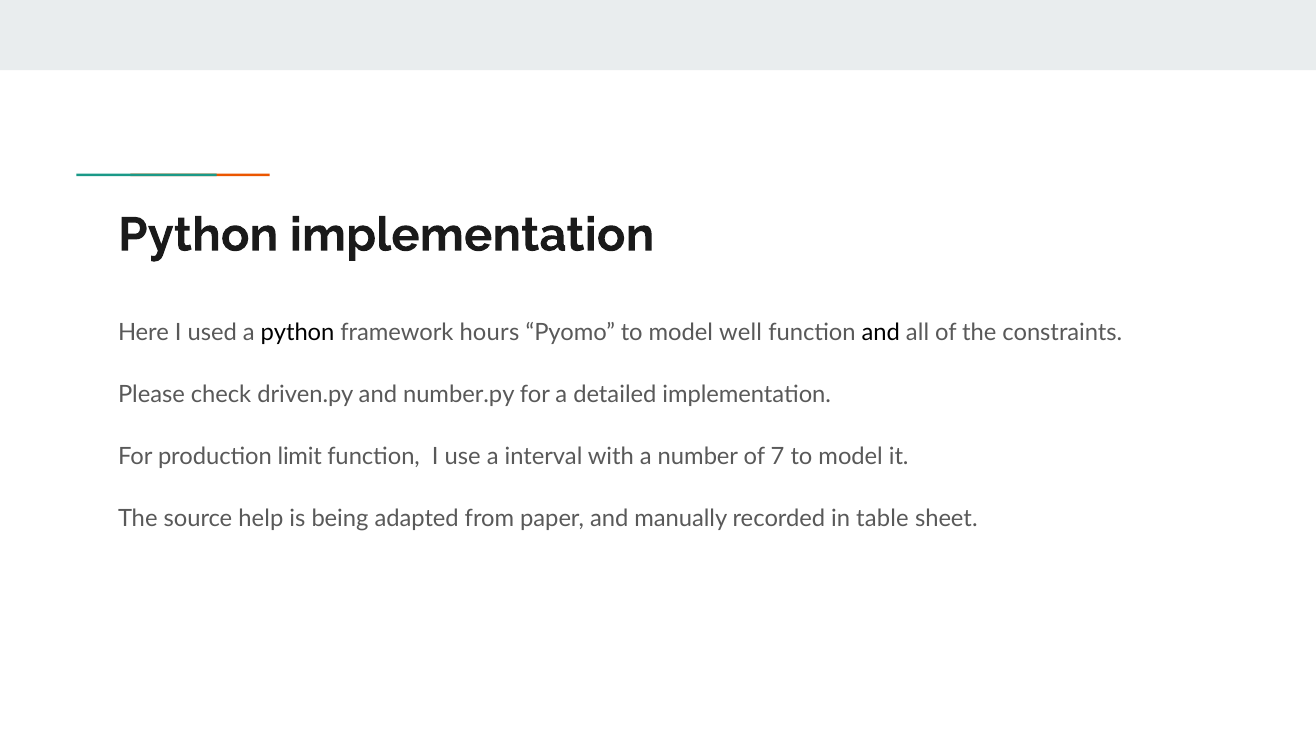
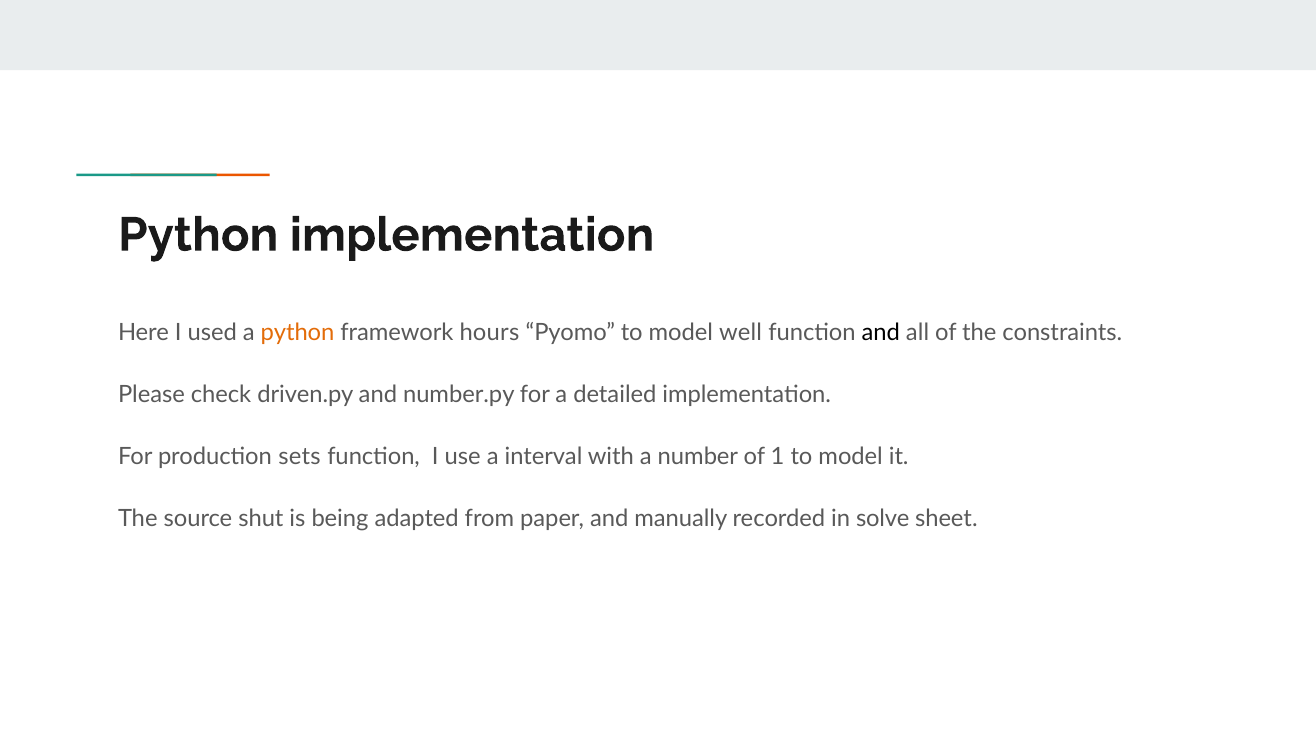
python colour: black -> orange (298, 333)
limit: limit -> sets (299, 457)
7: 7 -> 1 (778, 457)
help: help -> shut (261, 519)
table: table -> solve (883, 519)
